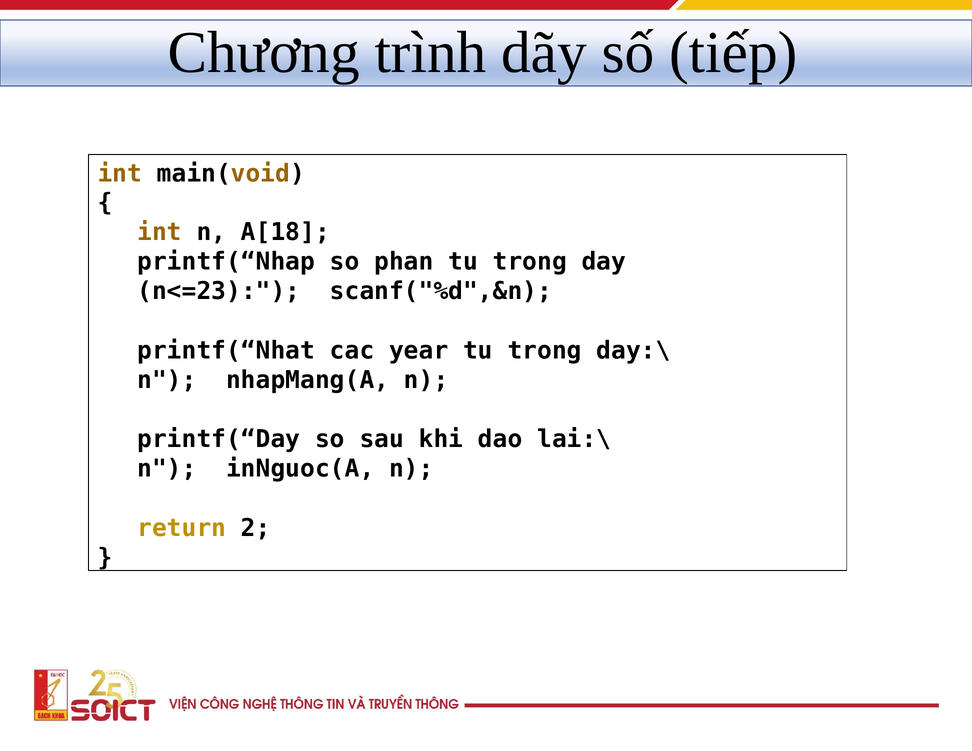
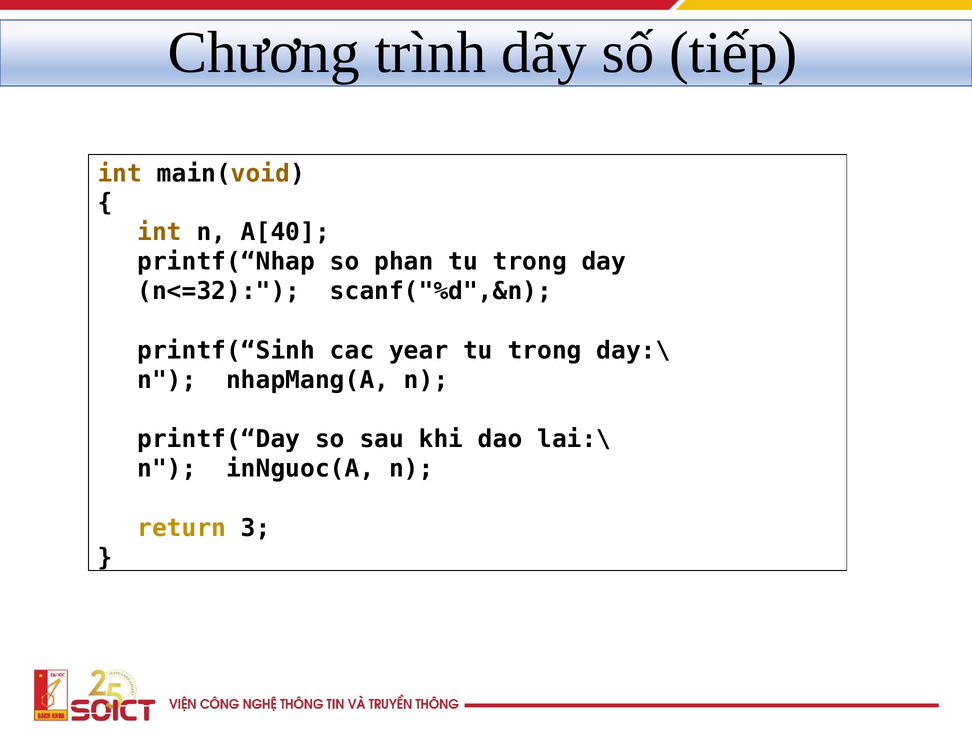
A[18: A[18 -> A[40 (285, 232)
n<=23: n<=23 -> n<=32 (219, 291)
printf(“Nhat: printf(“Nhat -> printf(“Sinh (226, 351)
2: 2 -> 3 (256, 528)
